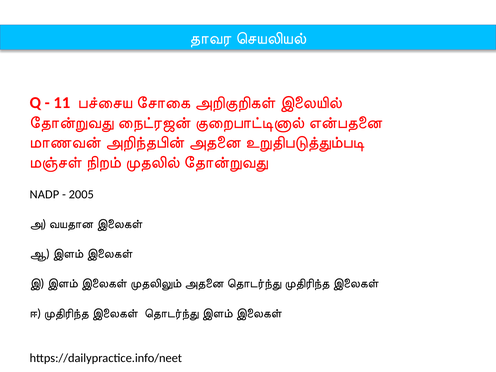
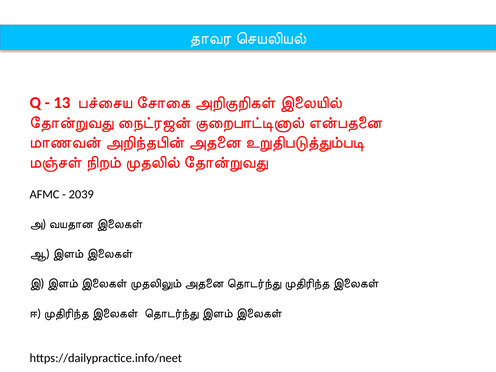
11: 11 -> 13 (62, 103)
NADP: NADP -> AFMC (45, 194)
2005: 2005 -> 2039 (81, 194)
